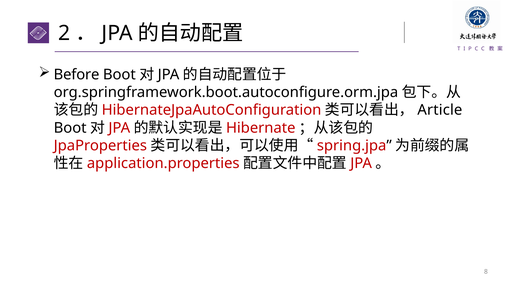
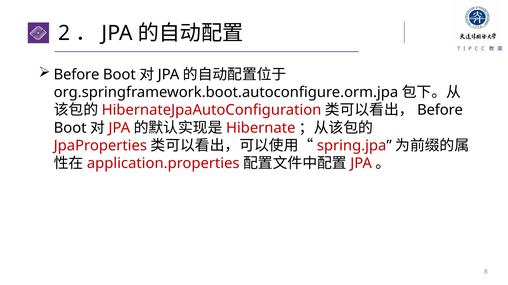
Article: Article -> Before (440, 110)
